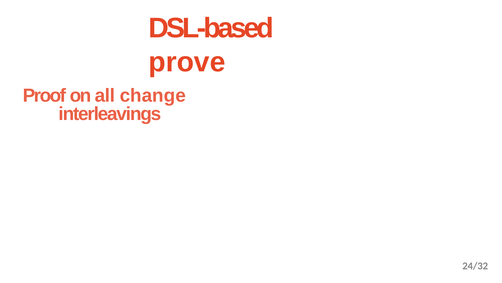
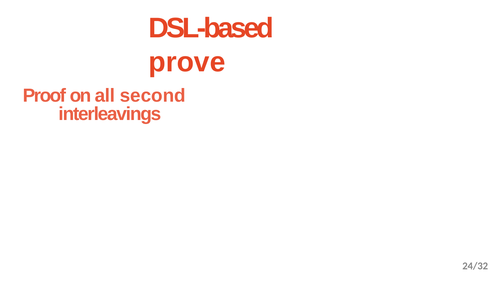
change: change -> second (153, 95)
